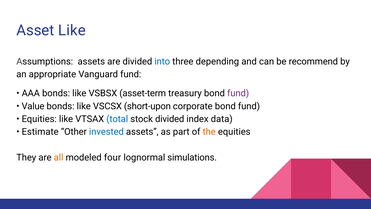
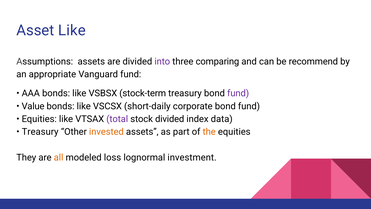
into colour: blue -> purple (162, 61)
depending: depending -> comparing (217, 61)
asset-term: asset-term -> stock-term (143, 93)
short-upon: short-upon -> short-daily (147, 106)
total colour: blue -> purple (117, 119)
Estimate: Estimate -> Treasury (40, 132)
invested colour: blue -> orange (106, 132)
four: four -> loss (113, 157)
simulations: simulations -> investment (192, 157)
